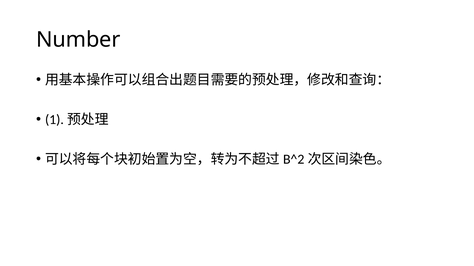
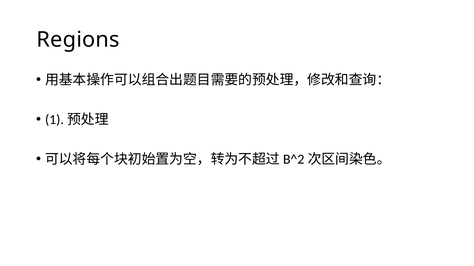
Number: Number -> Regions (78, 40)
